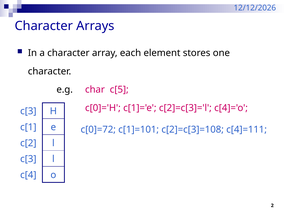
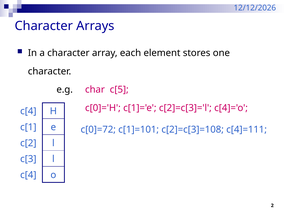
c[3: c[3 -> c[4 (28, 111)
